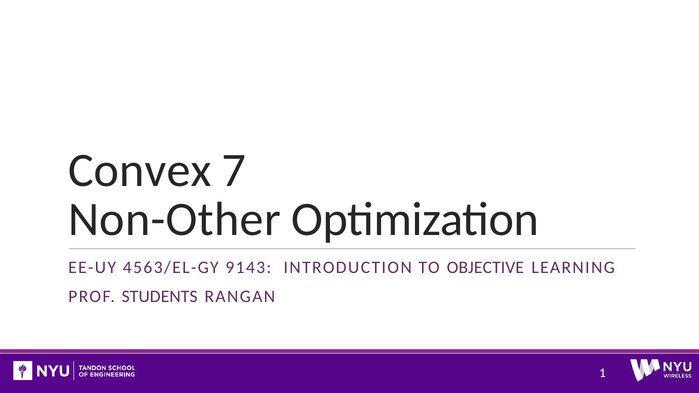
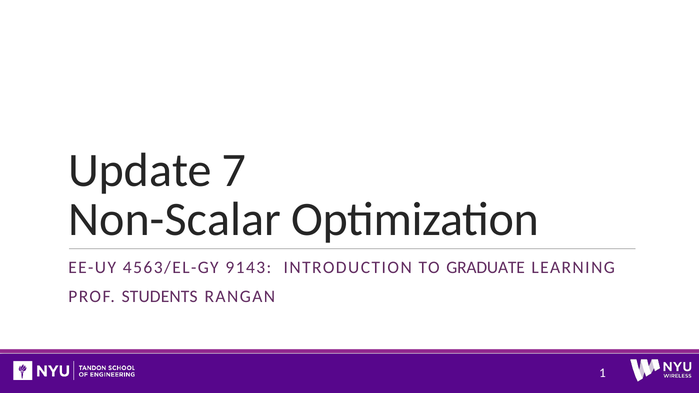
Convex: Convex -> Update (140, 171)
Non-Other: Non-Other -> Non-Scalar (175, 220)
OBJECTIVE: OBJECTIVE -> GRADUATE (486, 267)
